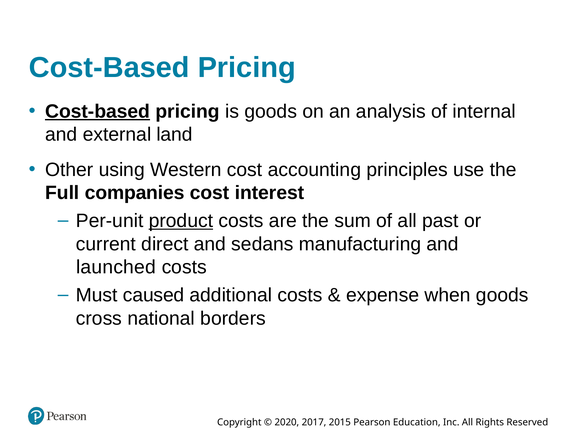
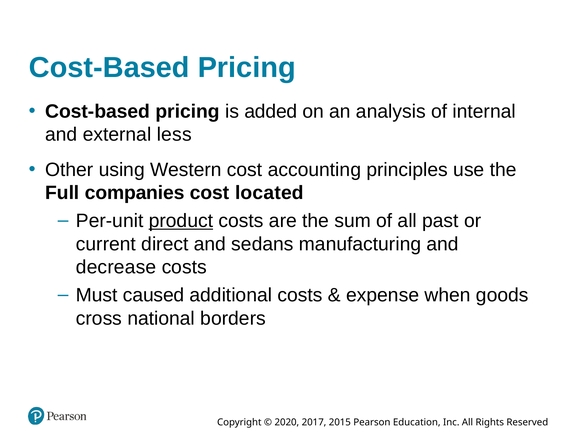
Cost-based underline: present -> none (98, 111)
is goods: goods -> added (271, 111)
land: land -> less (174, 135)
interest: interest -> located (269, 193)
launched: launched -> decrease (116, 267)
